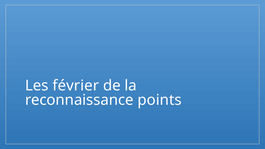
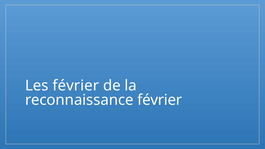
reconnaissance points: points -> février (160, 100)
